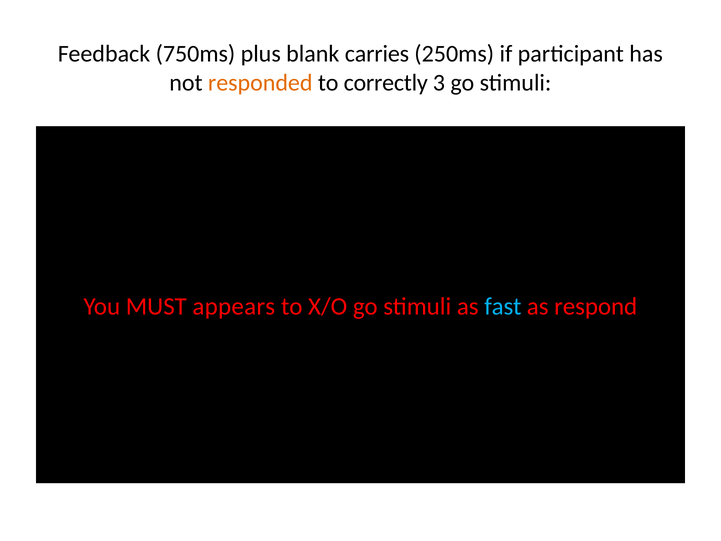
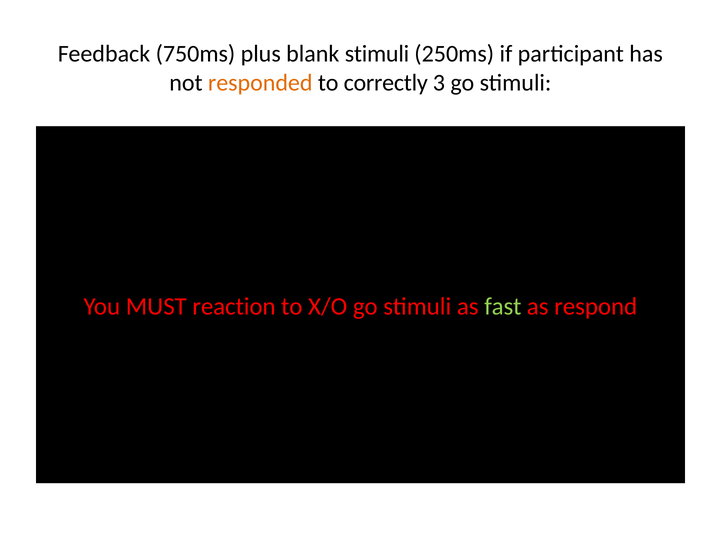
blank carries: carries -> stimuli (377, 54)
appears: appears -> reaction (234, 306)
fast colour: light blue -> light green (503, 306)
